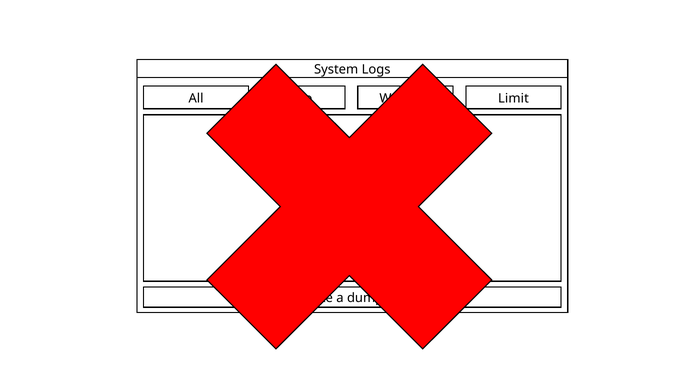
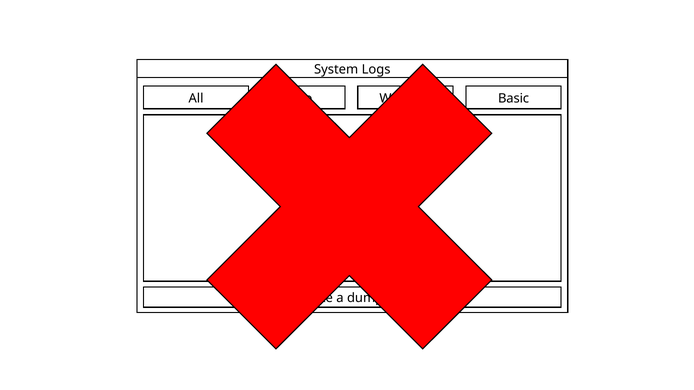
Limit: Limit -> Basic (514, 98)
